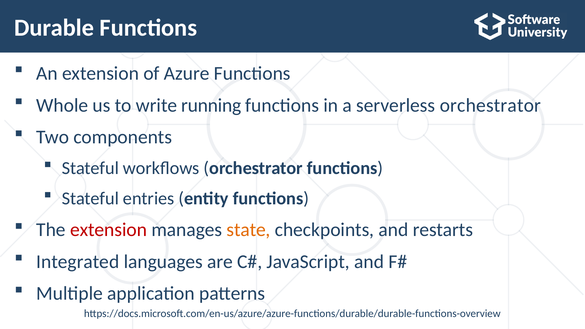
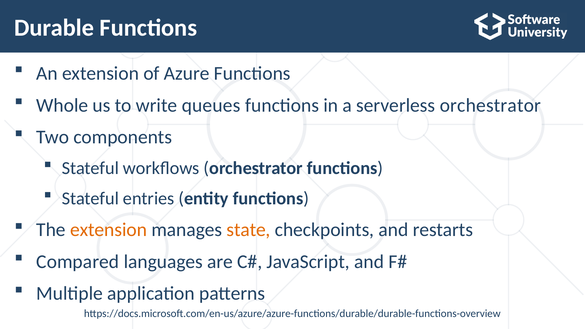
running: running -> queues (211, 105)
extension colour: red -> orange (109, 230)
Integrated: Integrated -> Compared (78, 262)
